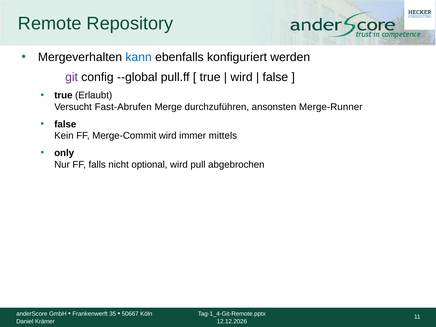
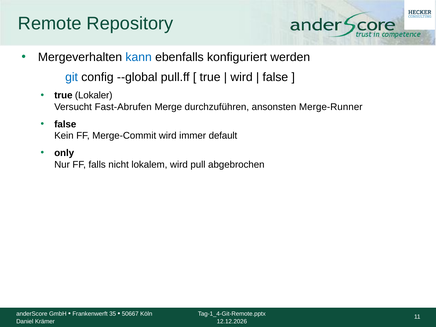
git colour: purple -> blue (72, 77)
Erlaubt: Erlaubt -> Lokaler (94, 95)
mittels: mittels -> default (223, 136)
optional: optional -> lokalem (149, 164)
